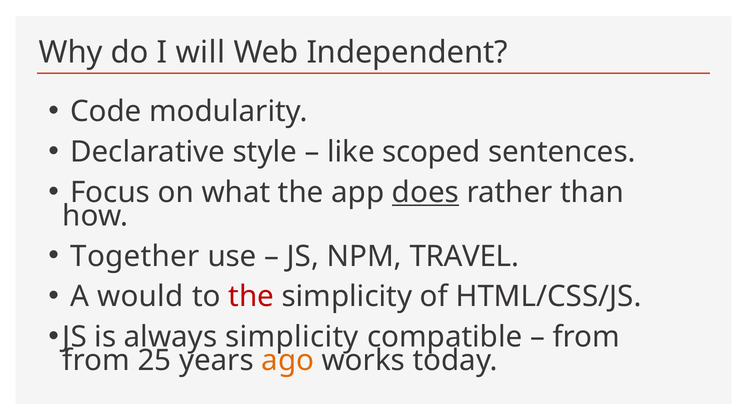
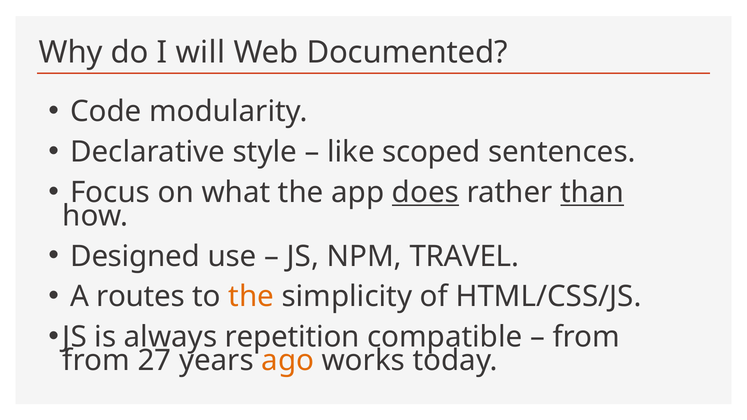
Independent: Independent -> Documented (407, 53)
than underline: none -> present (592, 193)
Together: Together -> Designed (135, 256)
would: would -> routes (141, 297)
the colour: red -> orange (251, 297)
always simplicity: simplicity -> repetition (292, 337)
25: 25 -> 27 (154, 361)
